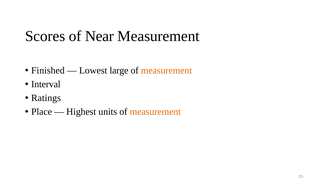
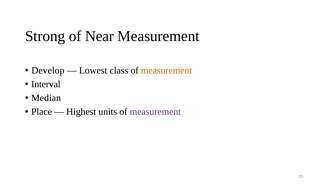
Scores: Scores -> Strong (45, 36)
Finished: Finished -> Develop (48, 70)
large: large -> class (119, 70)
Ratings: Ratings -> Median (46, 98)
measurement colour: orange -> purple (155, 112)
